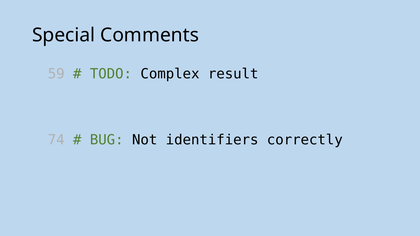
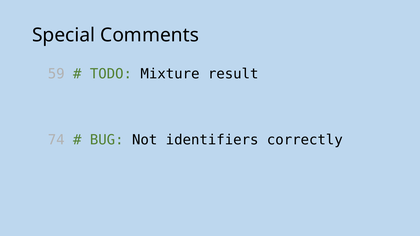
Complex: Complex -> Mixture (170, 74)
